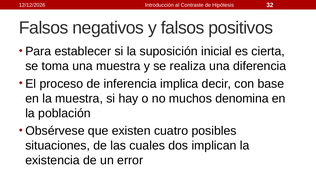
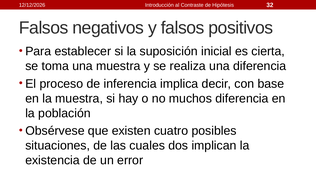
muchos denomina: denomina -> diferencia (242, 98)
